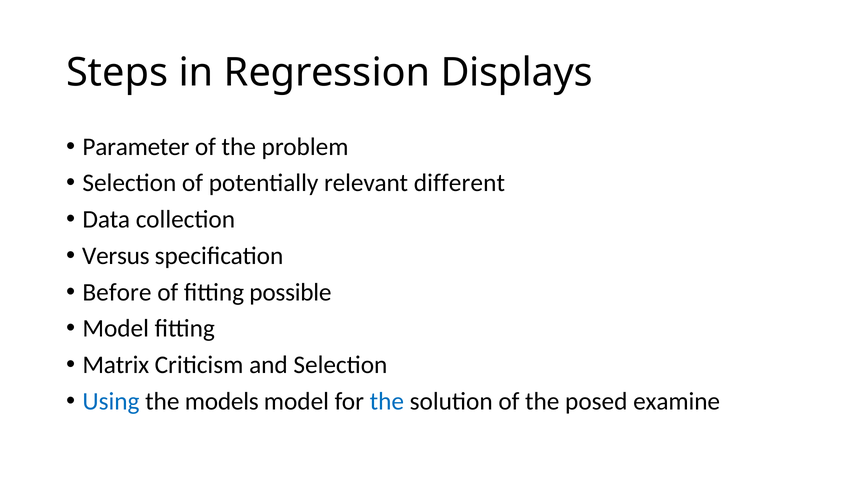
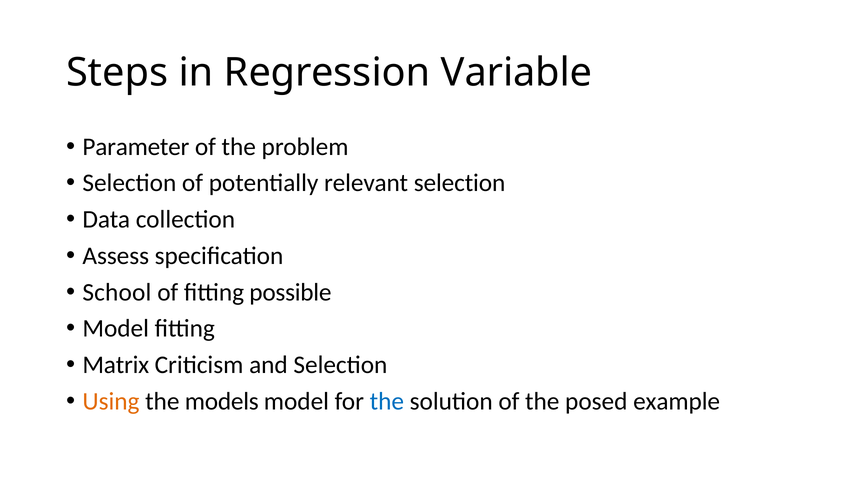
Displays: Displays -> Variable (517, 73)
relevant different: different -> selection (460, 183)
Versus: Versus -> Assess (116, 256)
Before: Before -> School (117, 292)
Using colour: blue -> orange (111, 402)
examine: examine -> example (677, 402)
